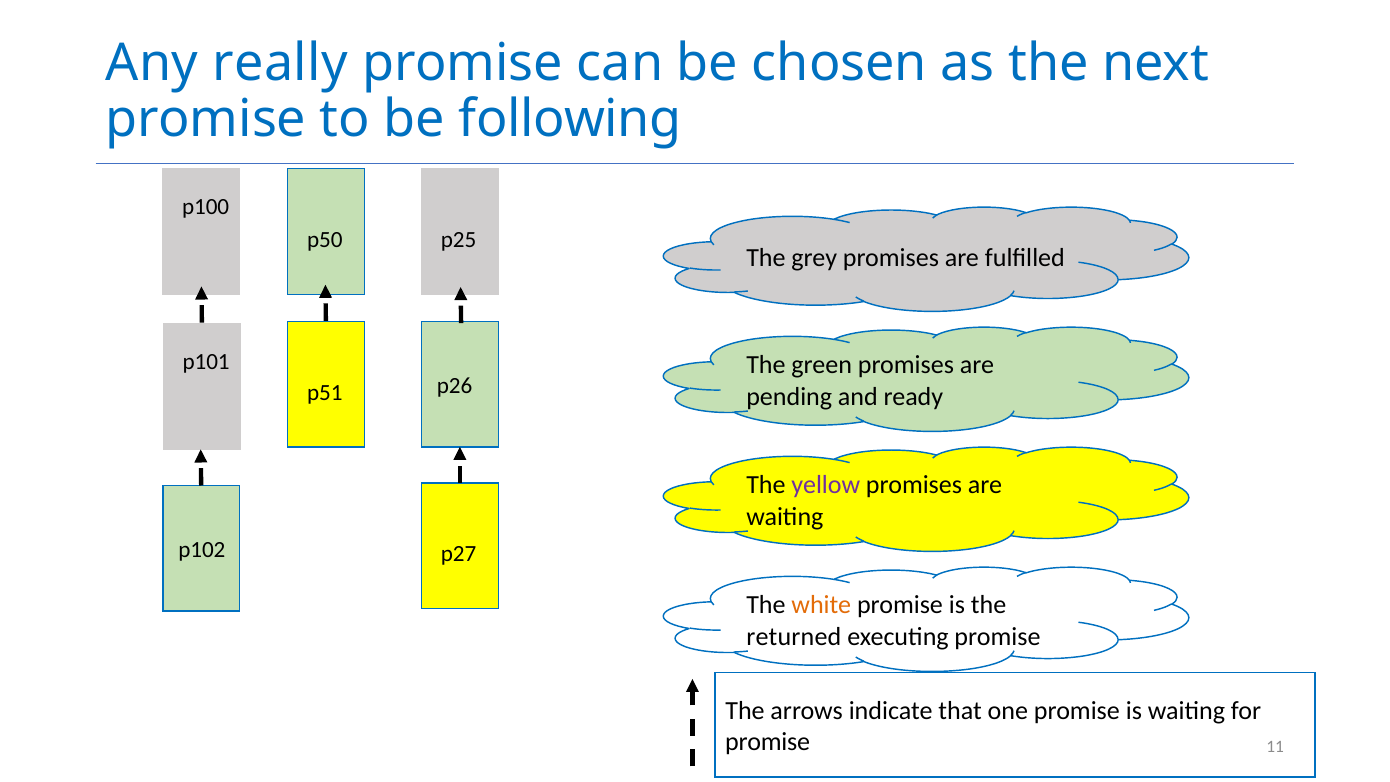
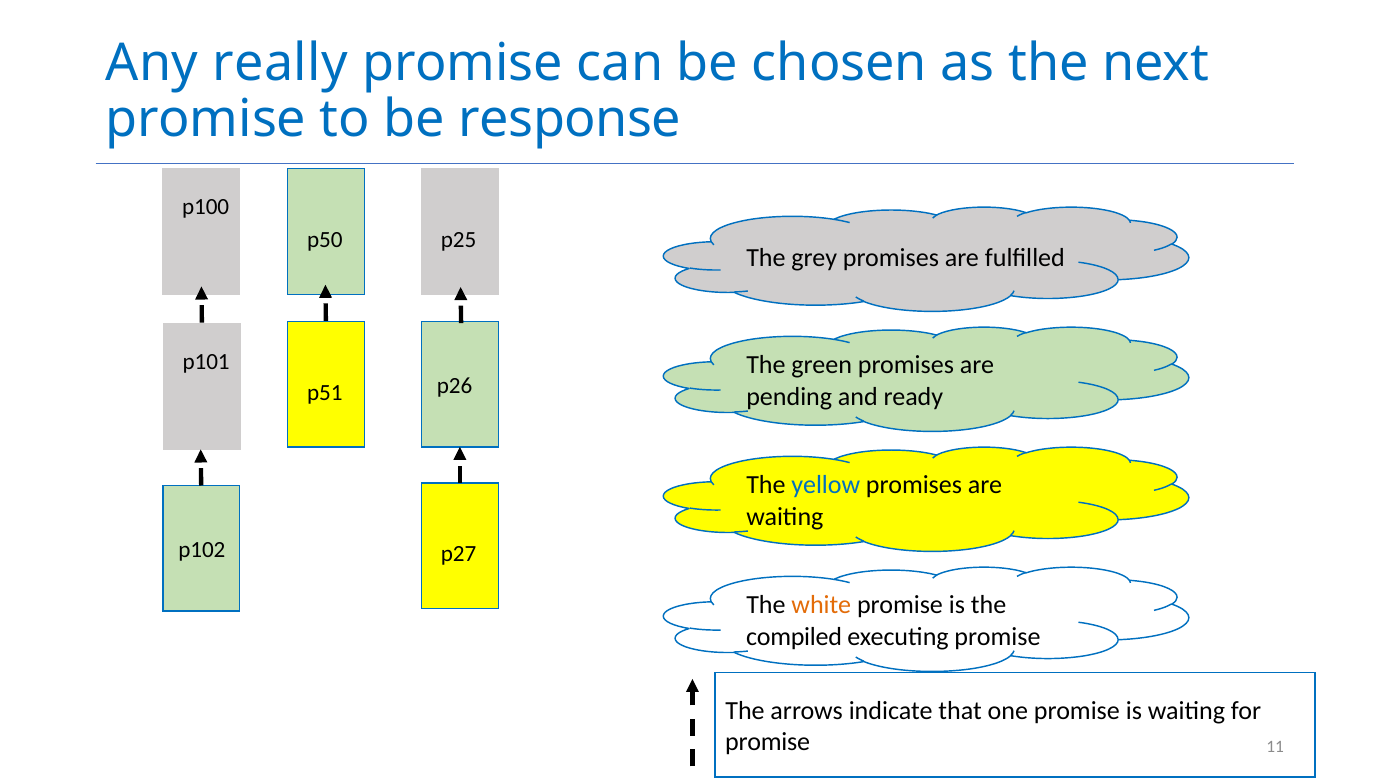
following: following -> response (570, 119)
yellow colour: purple -> blue (826, 485)
returned: returned -> compiled (794, 636)
